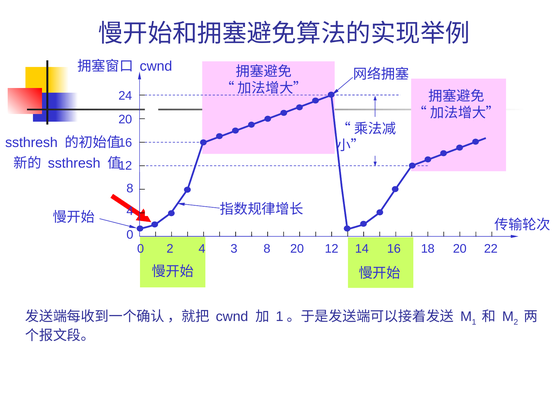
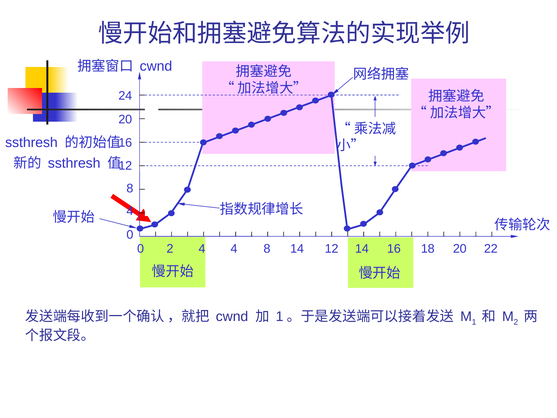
4 3: 3 -> 4 (234, 249)
8 20: 20 -> 14 (297, 249)
